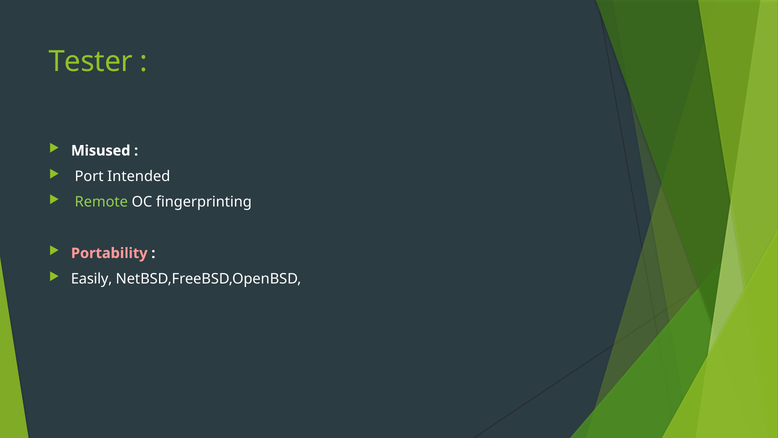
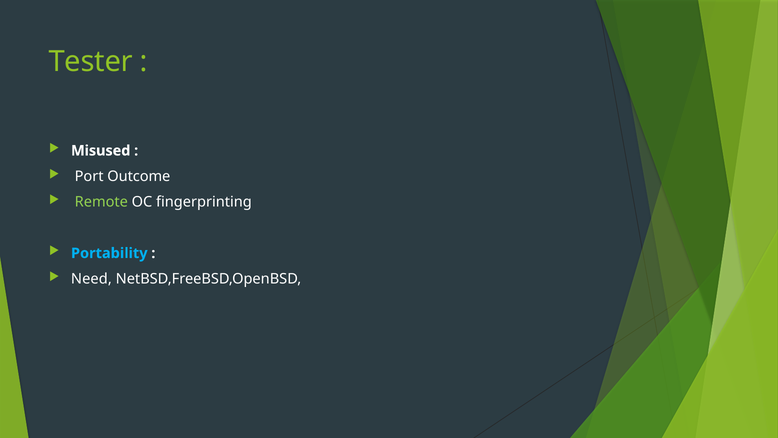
Intended: Intended -> Outcome (139, 176)
Portability colour: pink -> light blue (109, 253)
Easily: Easily -> Need (91, 279)
